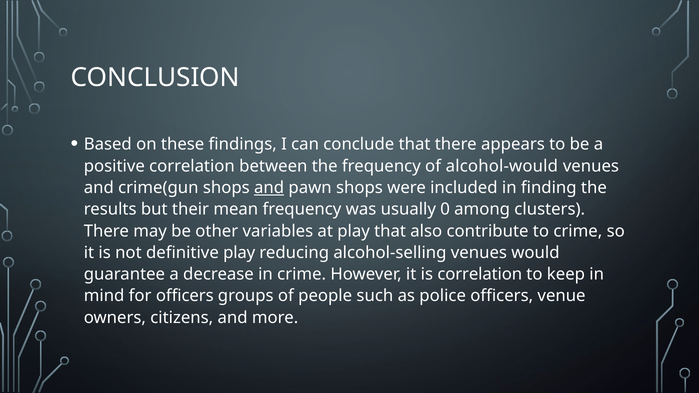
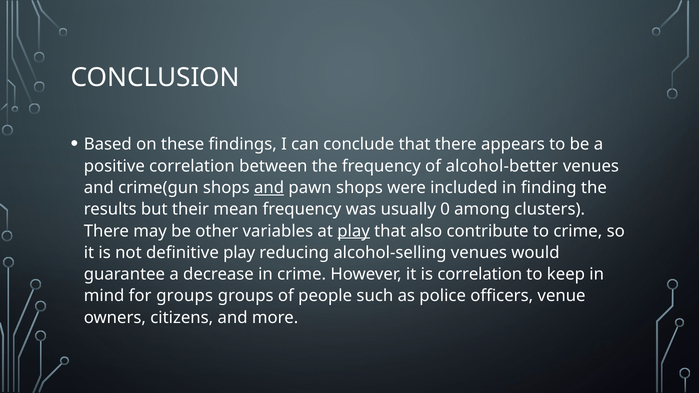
alcohol-would: alcohol-would -> alcohol-better (502, 166)
play underline: none -> present (354, 231)
for officers: officers -> groups (185, 296)
